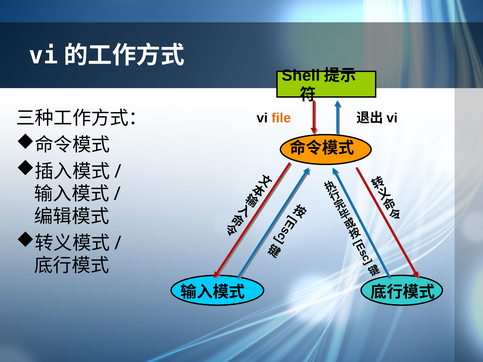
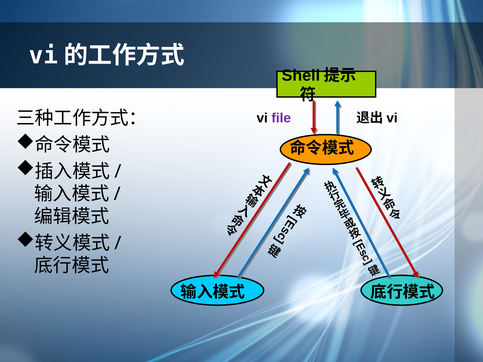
file colour: orange -> purple (281, 118)
